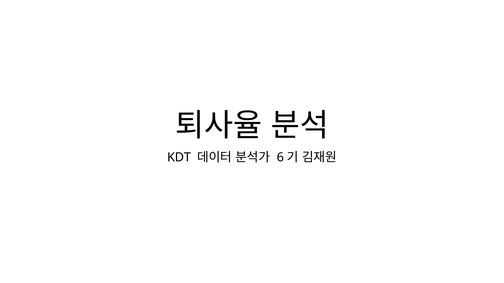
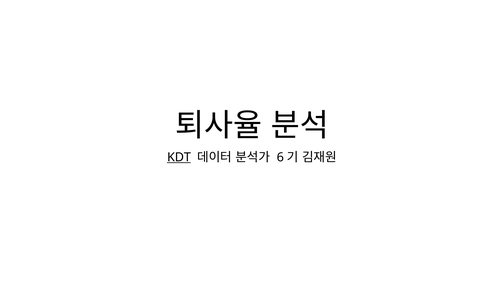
KDT underline: none -> present (179, 158)
